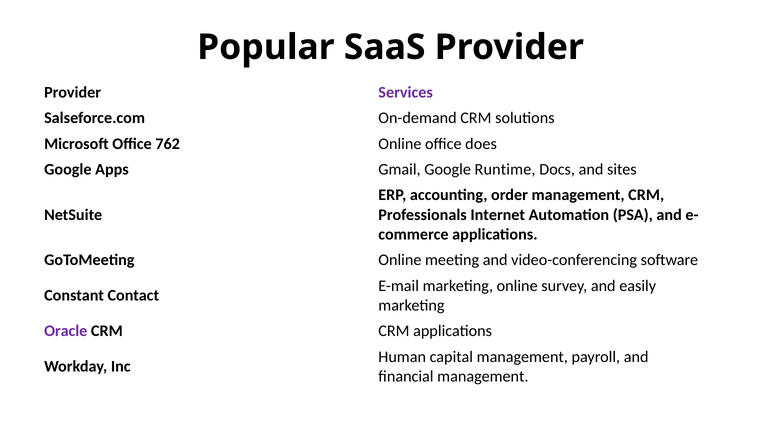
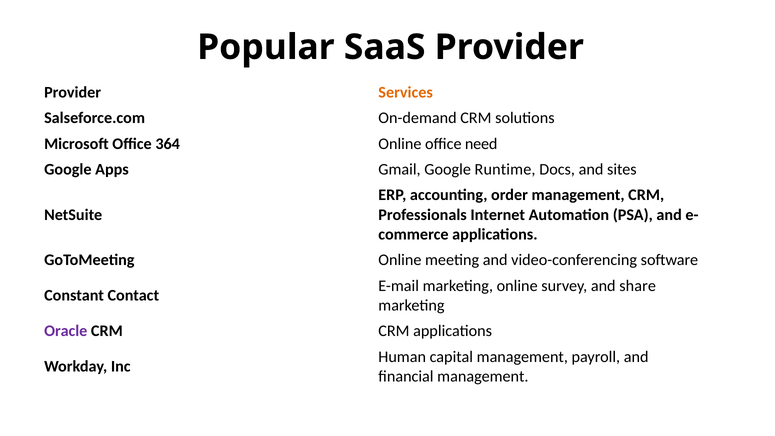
Services colour: purple -> orange (406, 93)
762: 762 -> 364 (168, 144)
does: does -> need (481, 144)
easily: easily -> share (638, 286)
